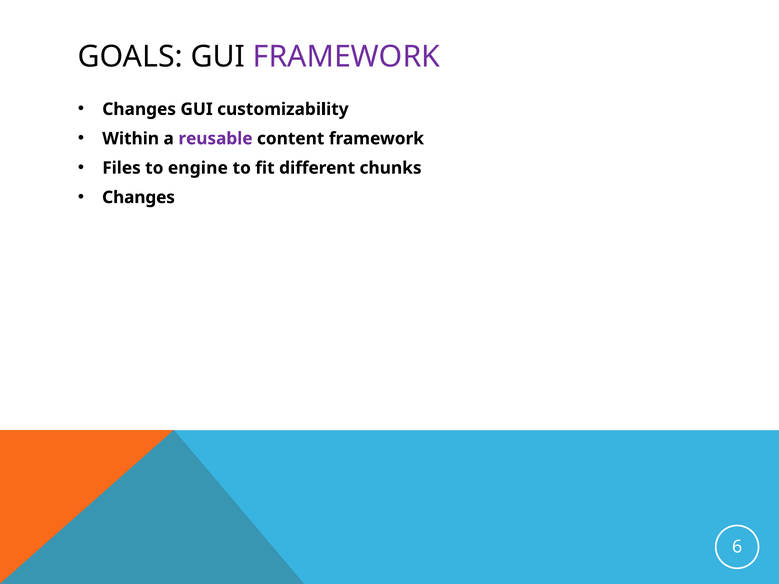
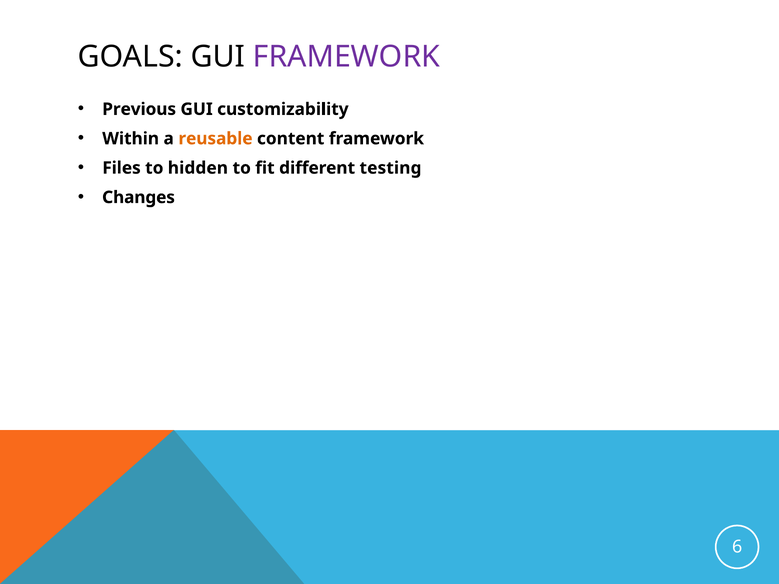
Changes: Changes -> Previous (139, 109)
reusable colour: purple -> orange (215, 139)
engine: engine -> hidden (198, 168)
chunks: chunks -> testing (391, 168)
